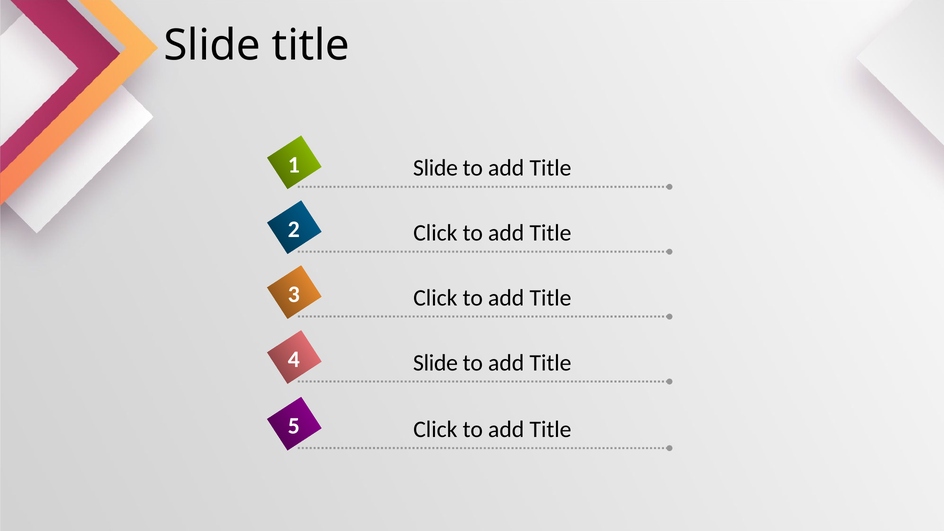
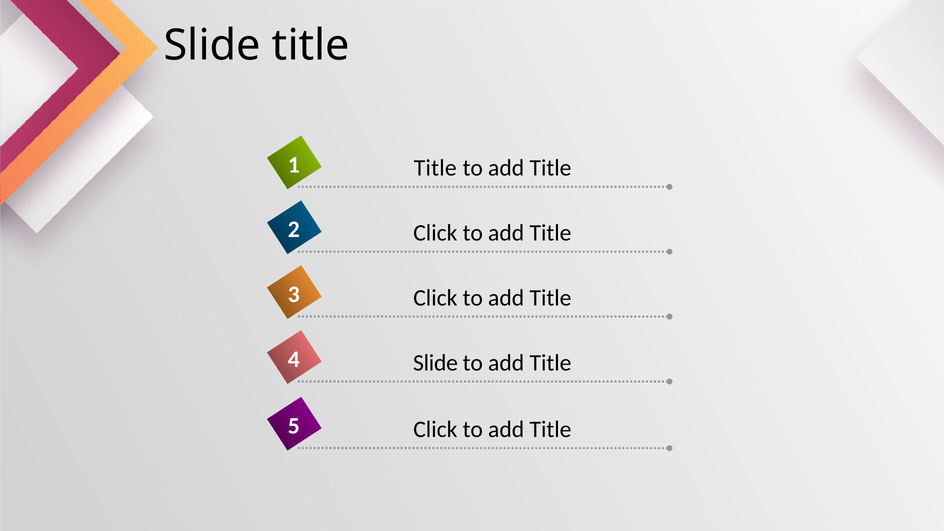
Slide: Slide -> Title (435, 168)
